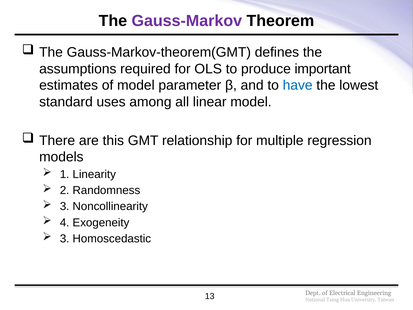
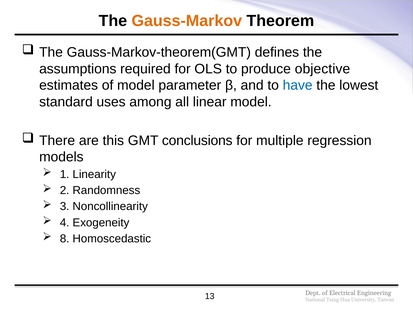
Gauss-Markov colour: purple -> orange (187, 21)
important: important -> objective (323, 69)
relationship: relationship -> conclusions (197, 140)
3: 3 -> 8 (65, 238)
